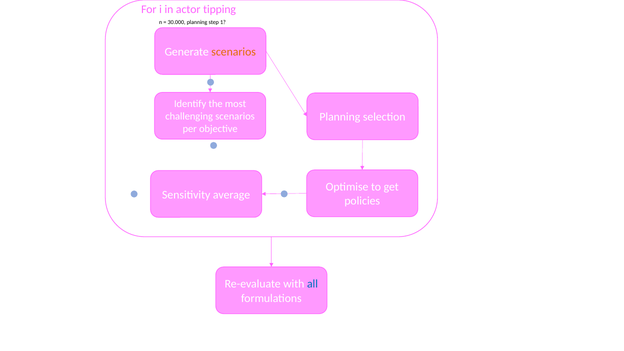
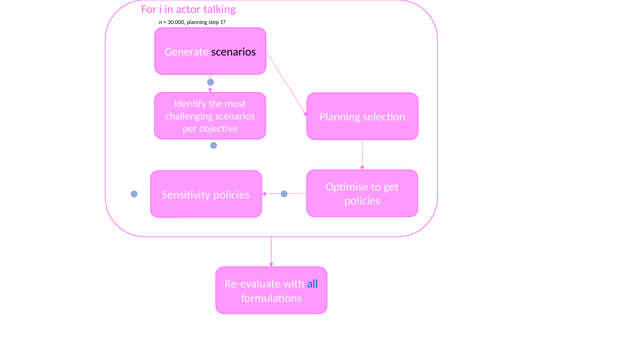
tipping: tipping -> talking (220, 10)
scenarios colour: orange -> black (234, 52)
Sensitivity average: average -> policies (231, 195)
